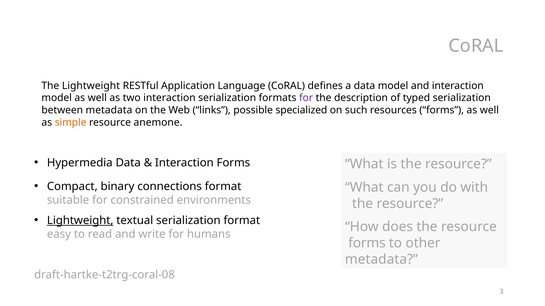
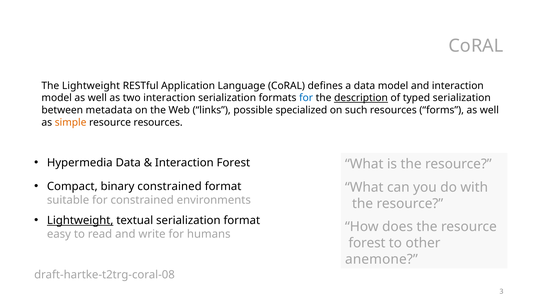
for colour: purple -> blue (306, 98)
description underline: none -> present (361, 98)
resource anemone: anemone -> resources (158, 123)
Interaction Forms: Forms -> Forest (233, 163)
binary connections: connections -> constrained (170, 187)
forms: forms -> forest (367, 243)
metadata: metadata -> anemone (381, 260)
